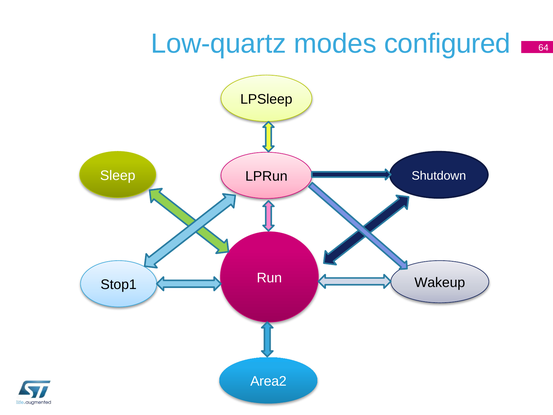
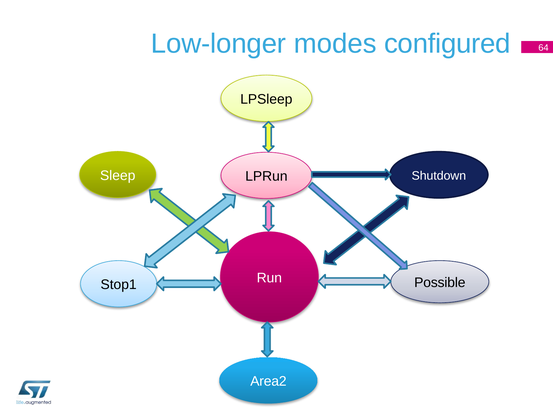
Low-quartz: Low-quartz -> Low-longer (219, 44)
Wakeup: Wakeup -> Possible (440, 282)
